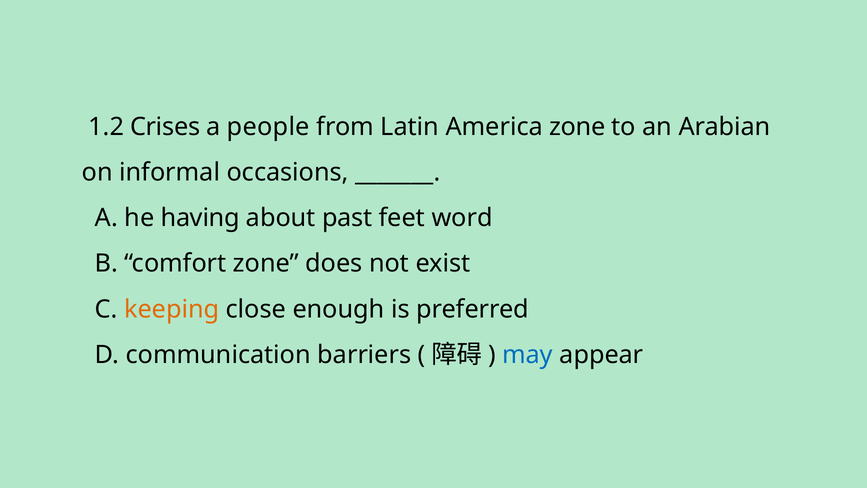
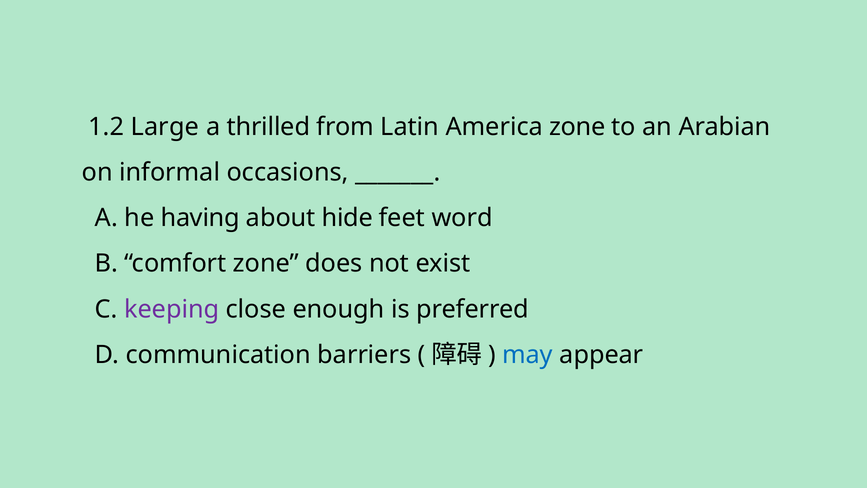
Crises: Crises -> Large (165, 127)
people: people -> thrilled (268, 127)
past: past -> hide (347, 218)
keeping colour: orange -> purple (172, 309)
